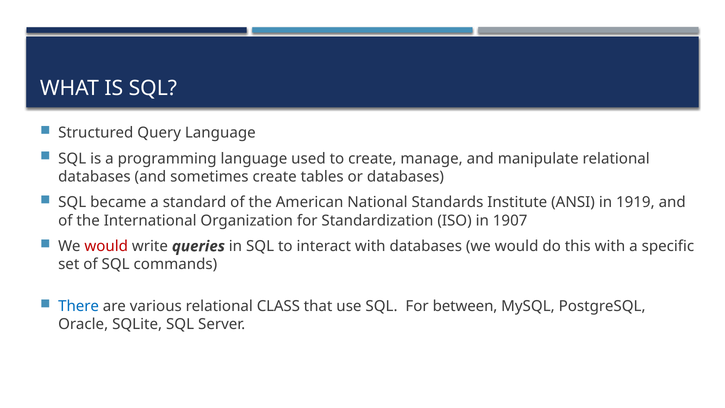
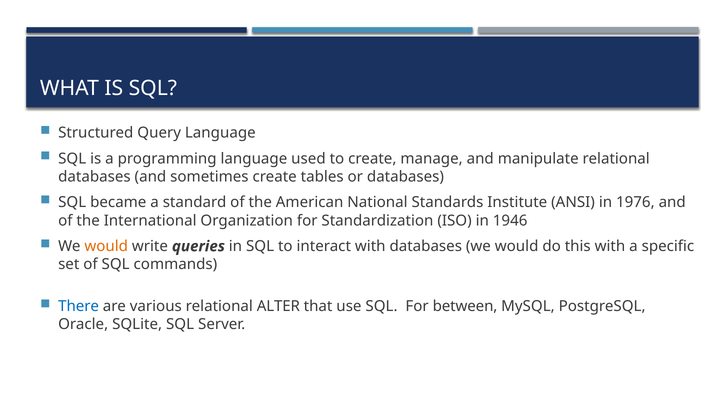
1919: 1919 -> 1976 (635, 202)
1907: 1907 -> 1946 (510, 220)
would colour: red -> orange (106, 246)
CLASS: CLASS -> ALTER (278, 306)
